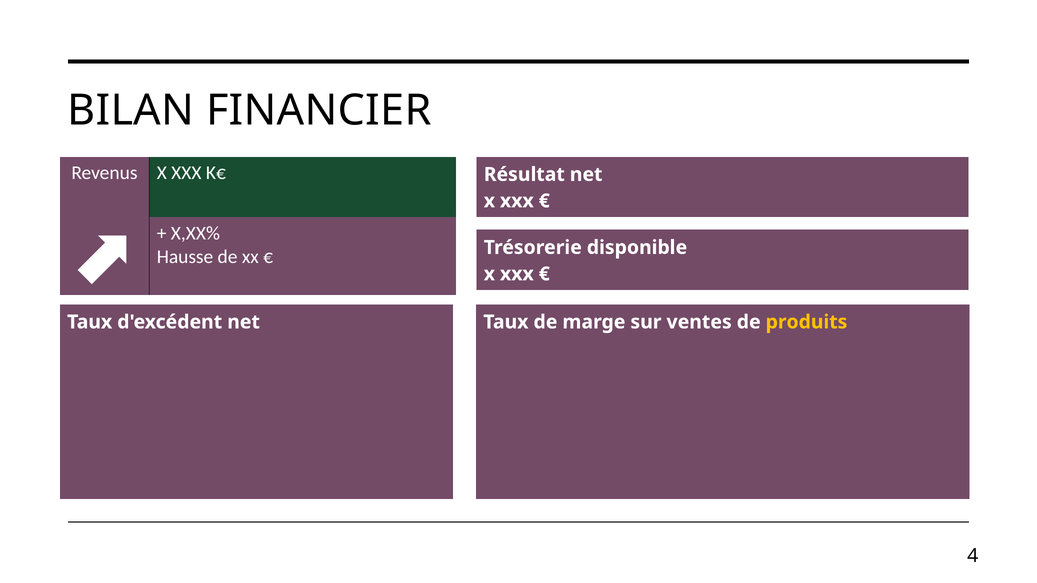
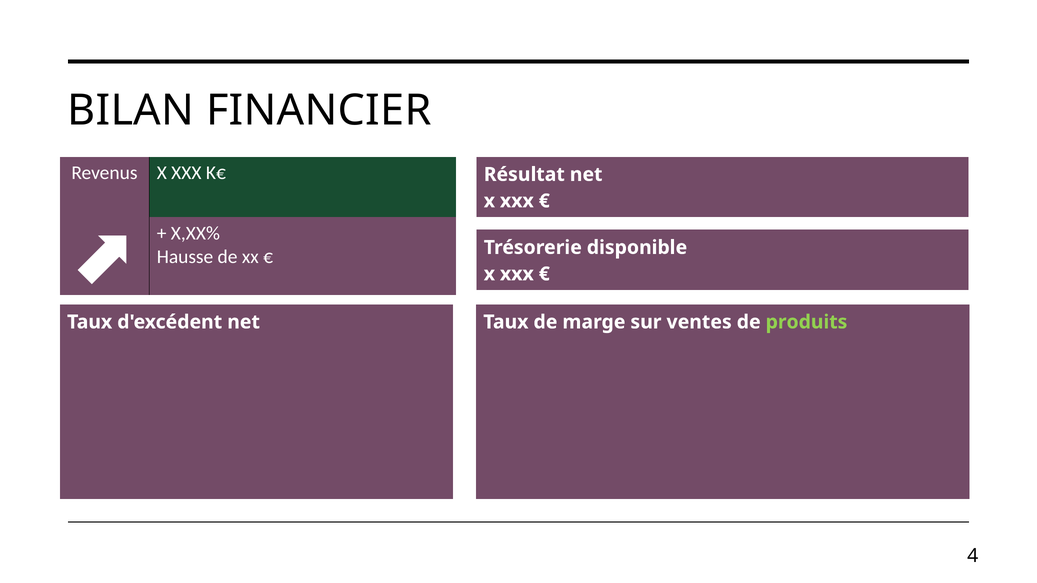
produits colour: yellow -> light green (806, 322)
